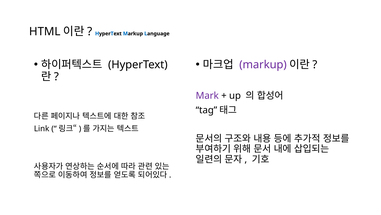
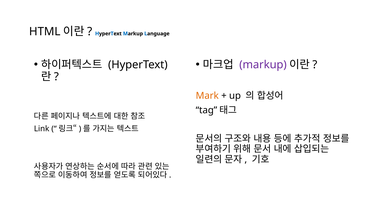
Mark colour: purple -> orange (207, 96)
